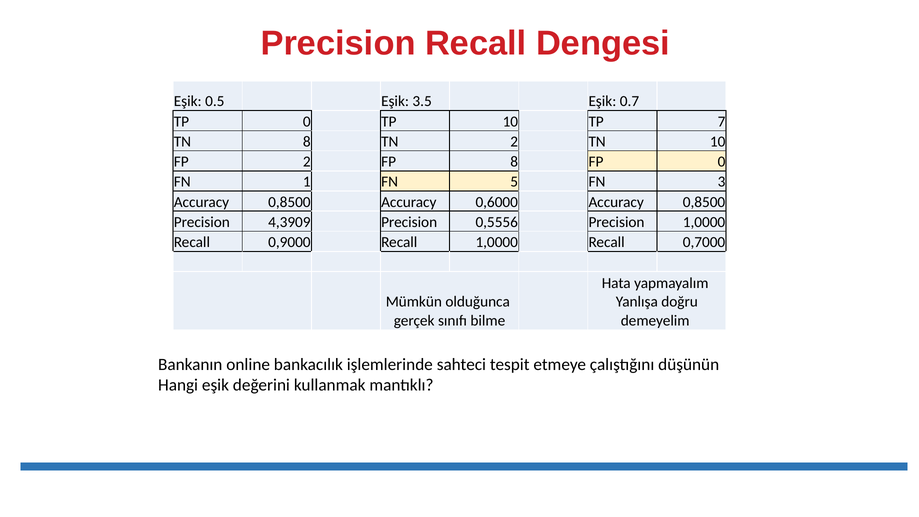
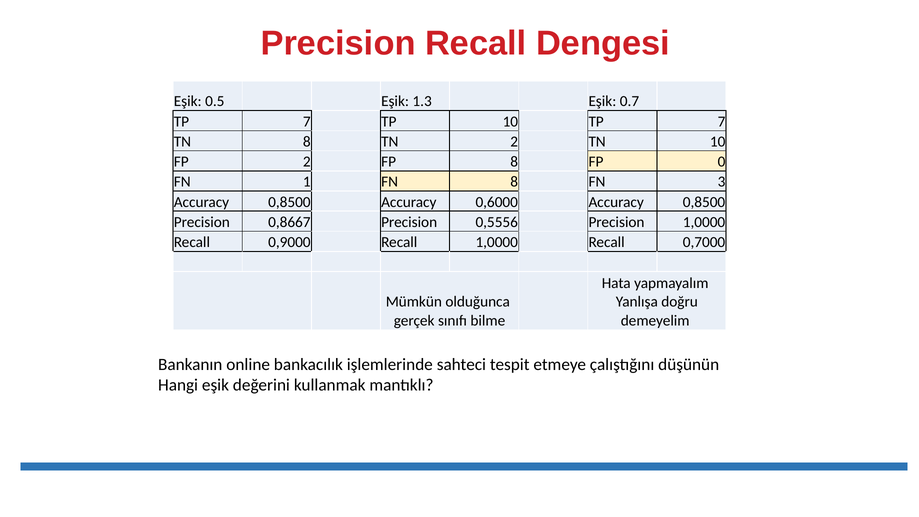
3.5: 3.5 -> 1.3 (422, 101)
0: 0 -> 7 (307, 122)
FN 5: 5 -> 8 (514, 182)
4,3909: 4,3909 -> 0,8667 (289, 222)
